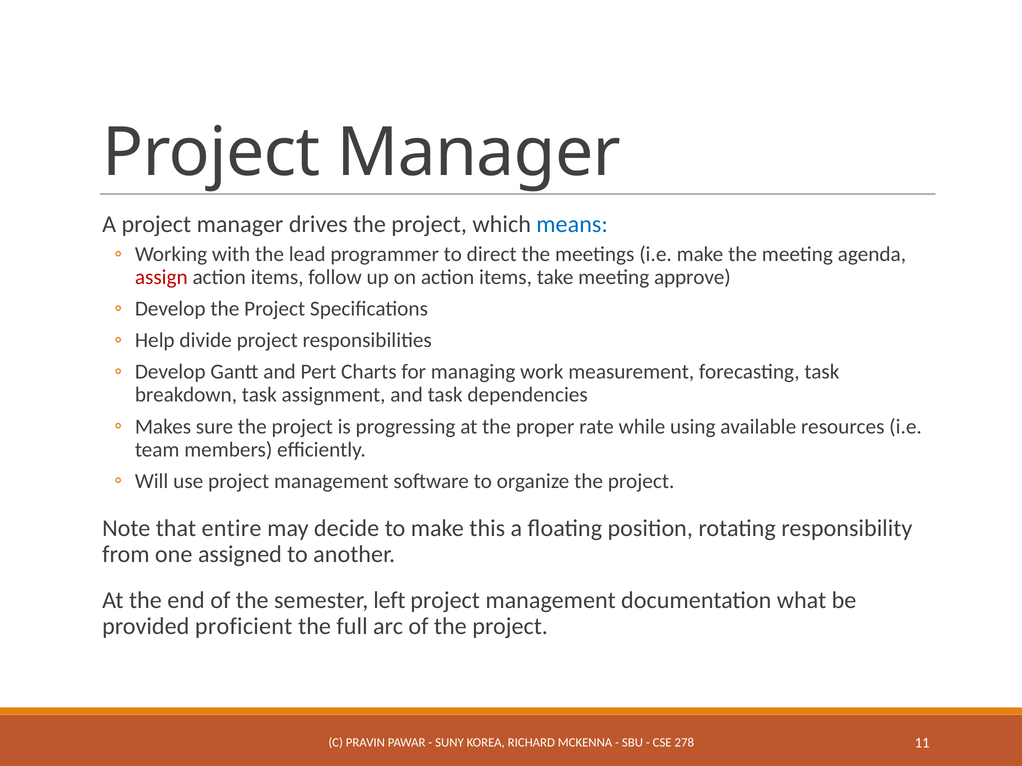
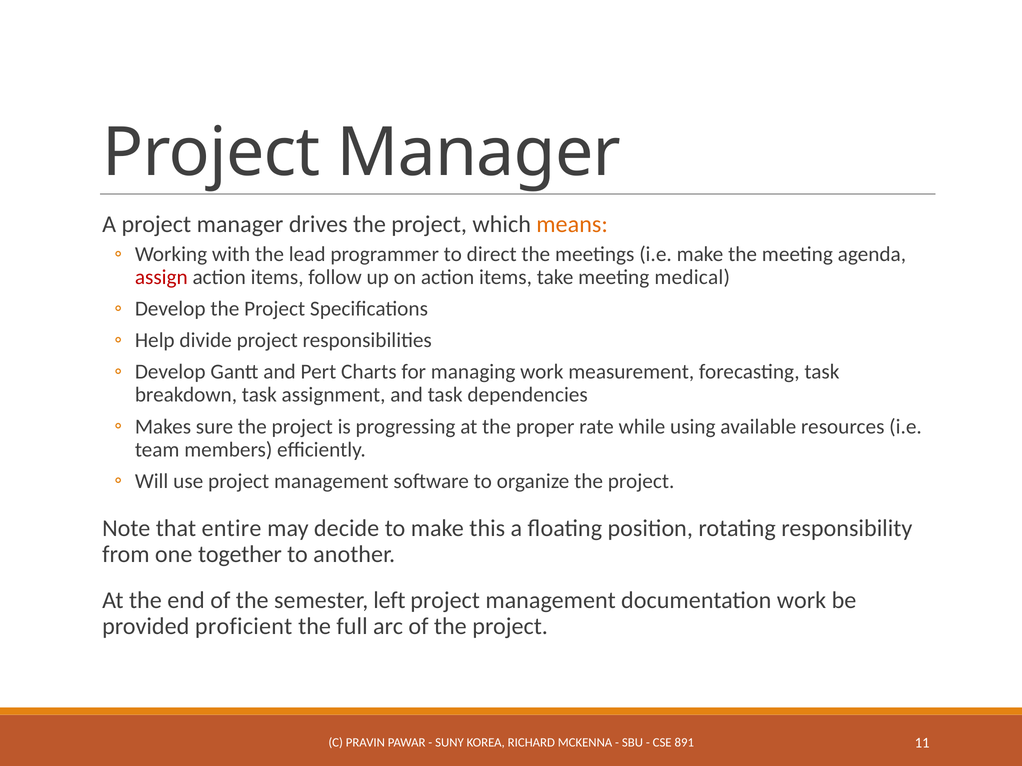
means colour: blue -> orange (572, 224)
approve: approve -> medical (692, 278)
assigned: assigned -> together (240, 555)
documentation what: what -> work (802, 601)
278: 278 -> 891 (684, 743)
